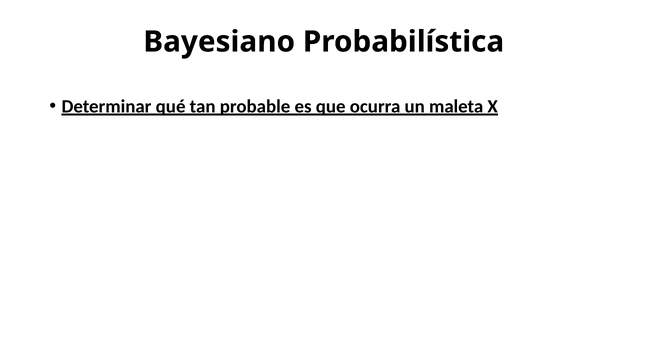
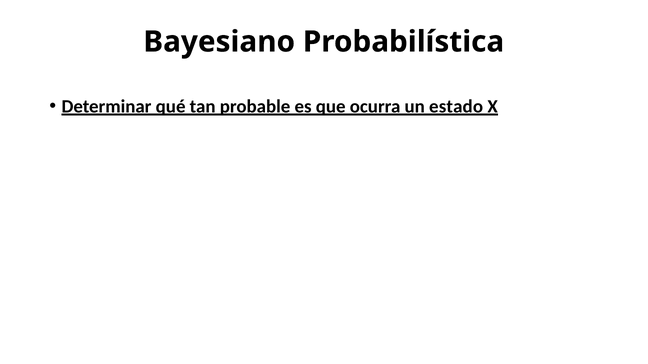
maleta: maleta -> estado (456, 107)
